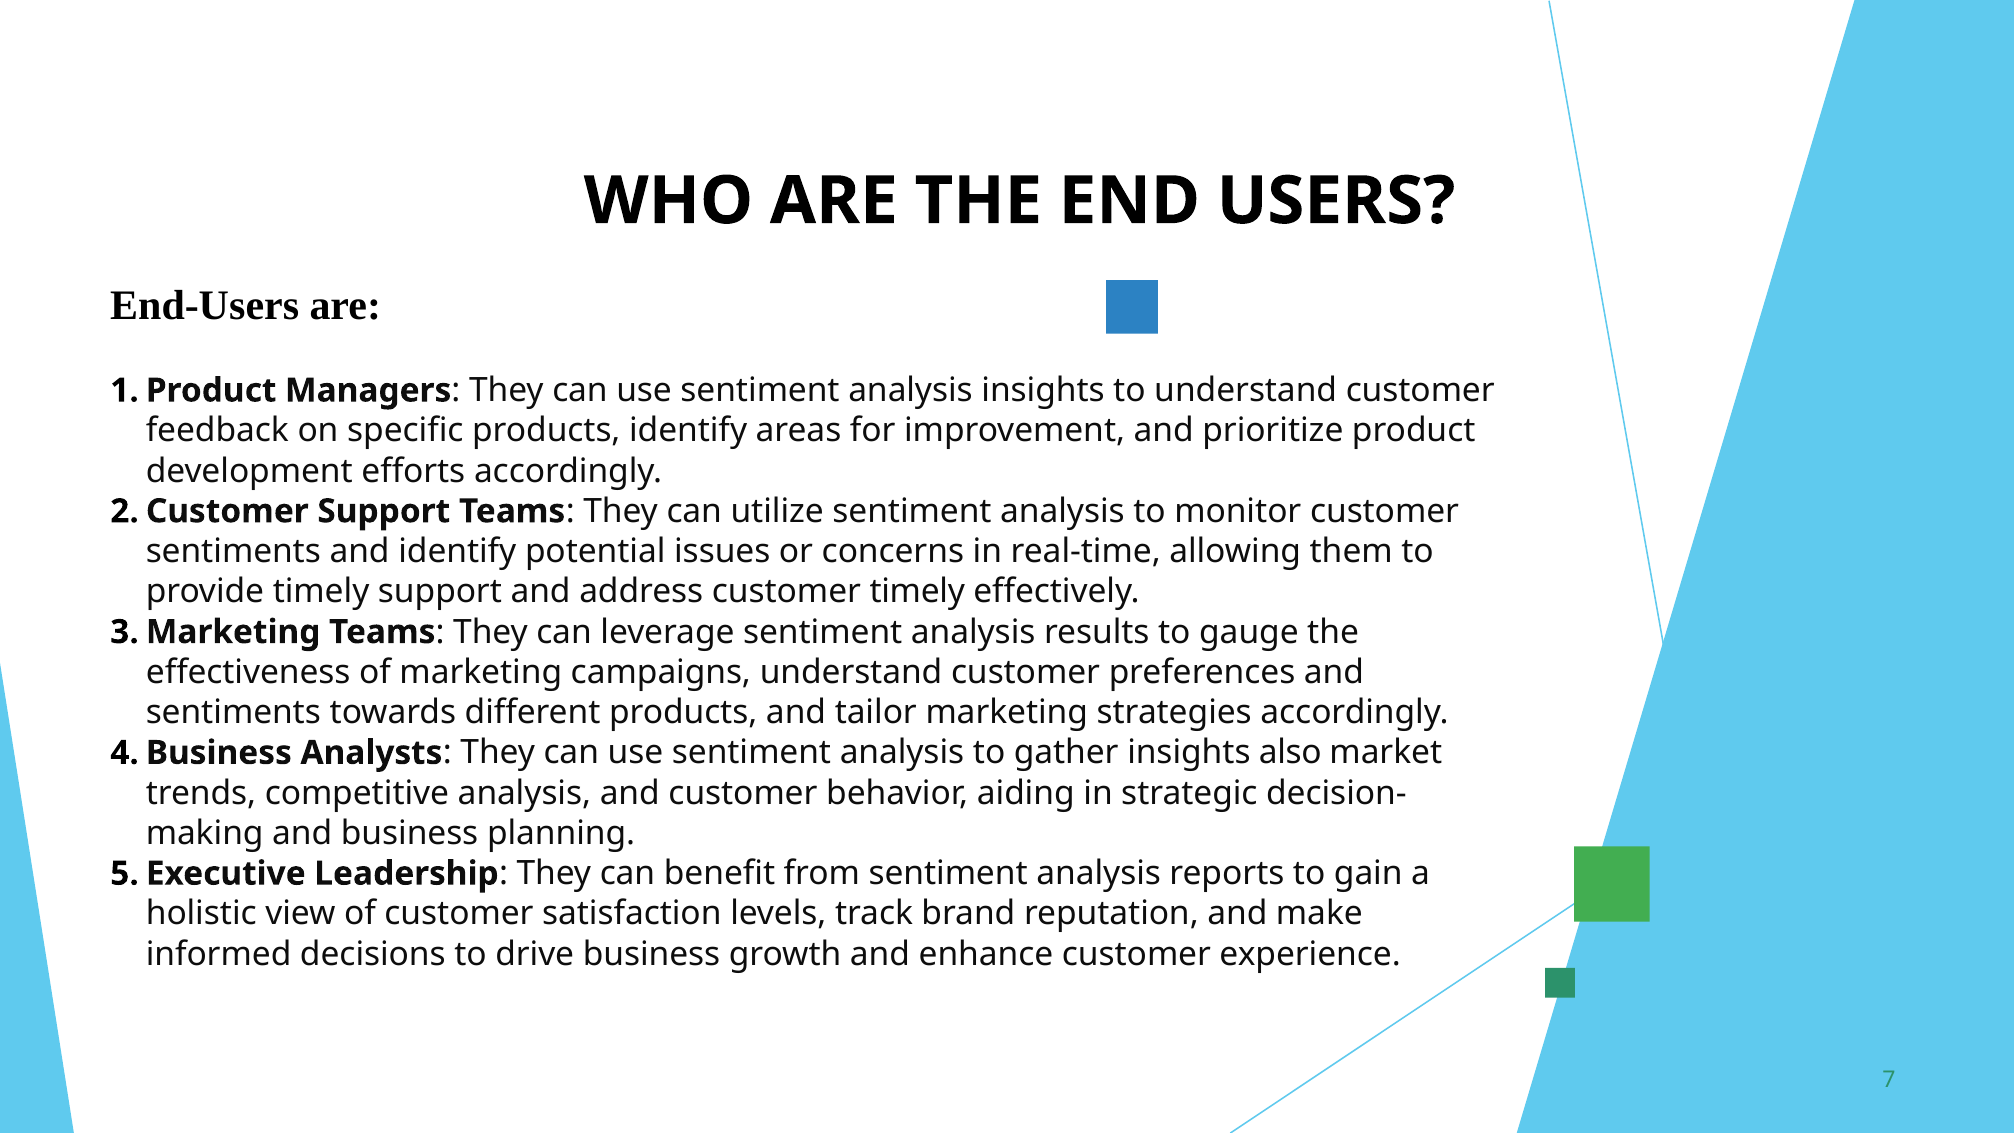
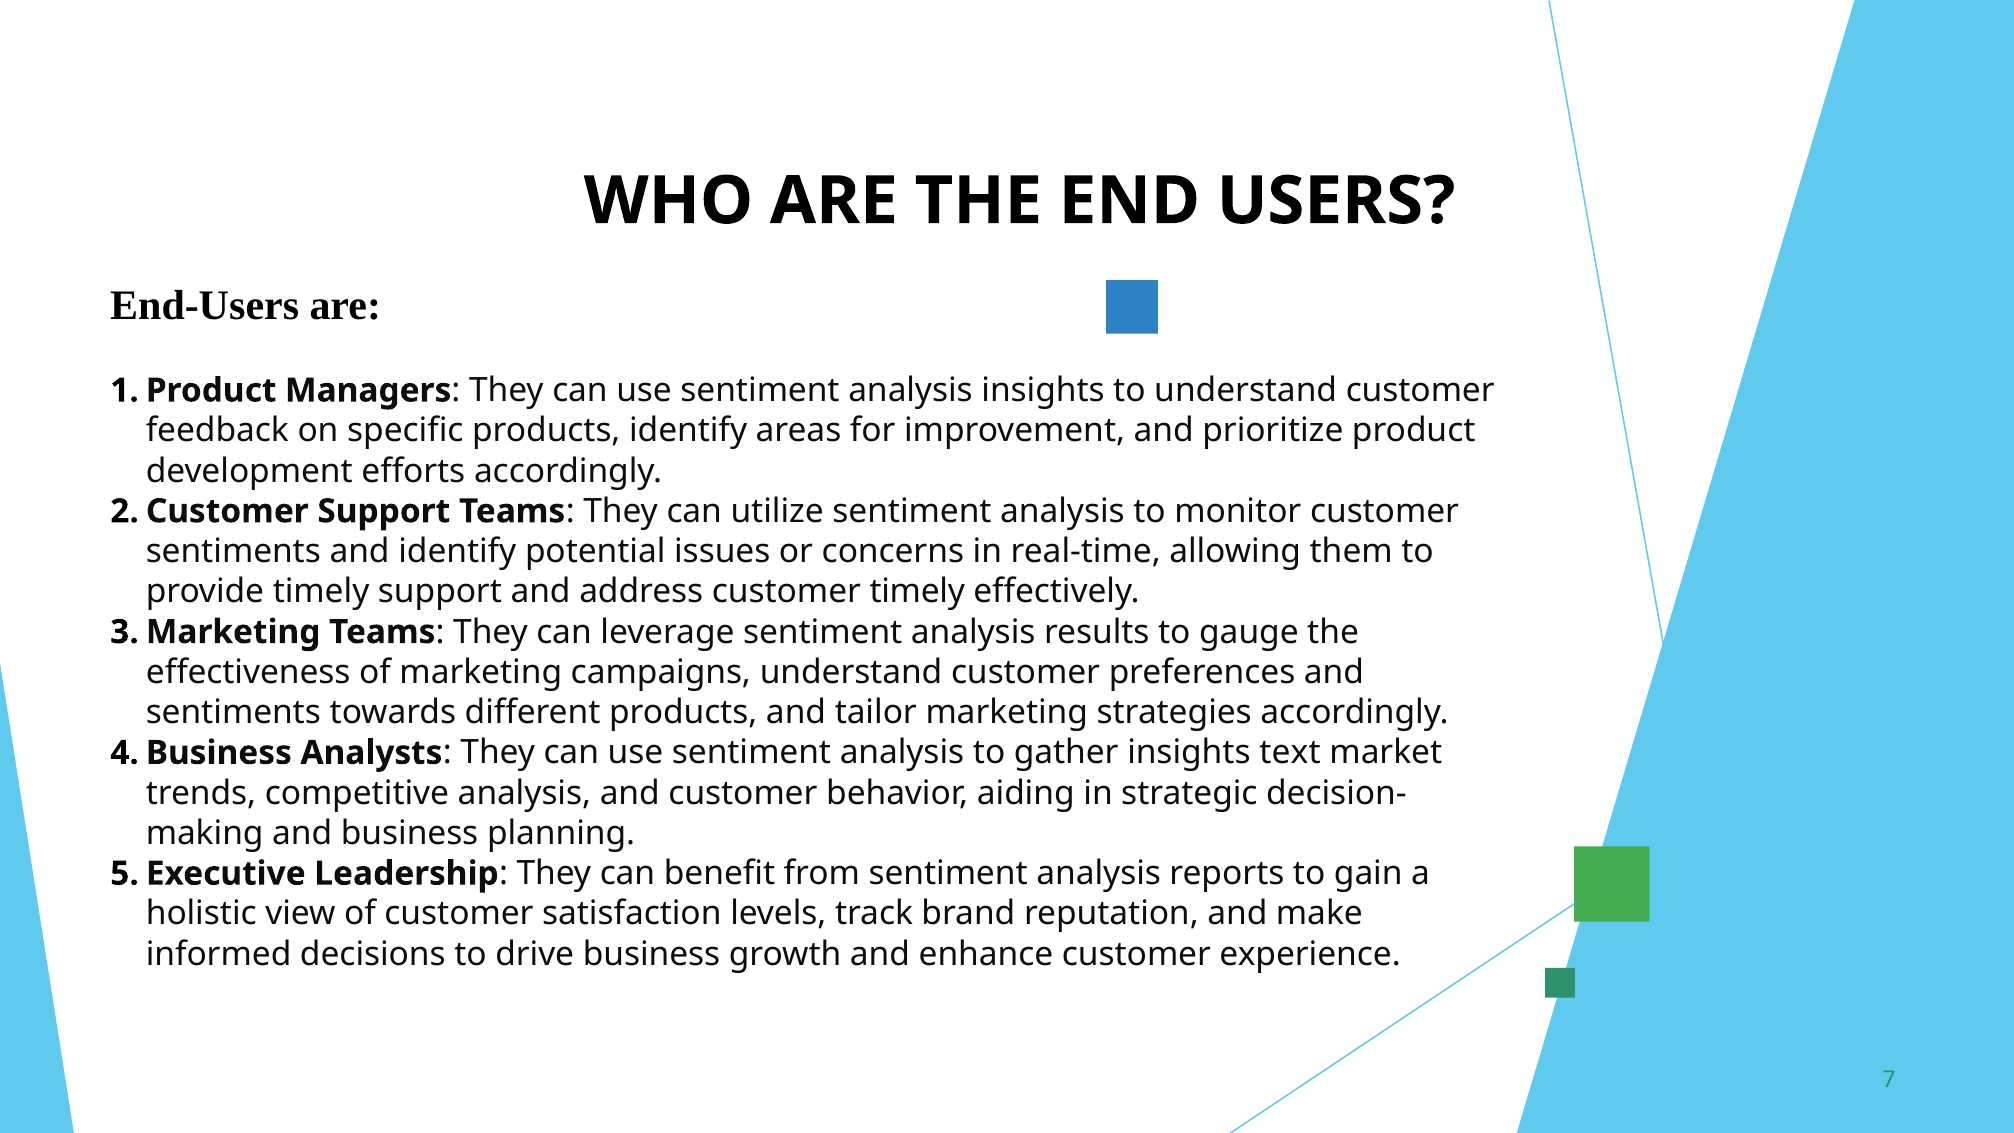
also: also -> text (1290, 753)
